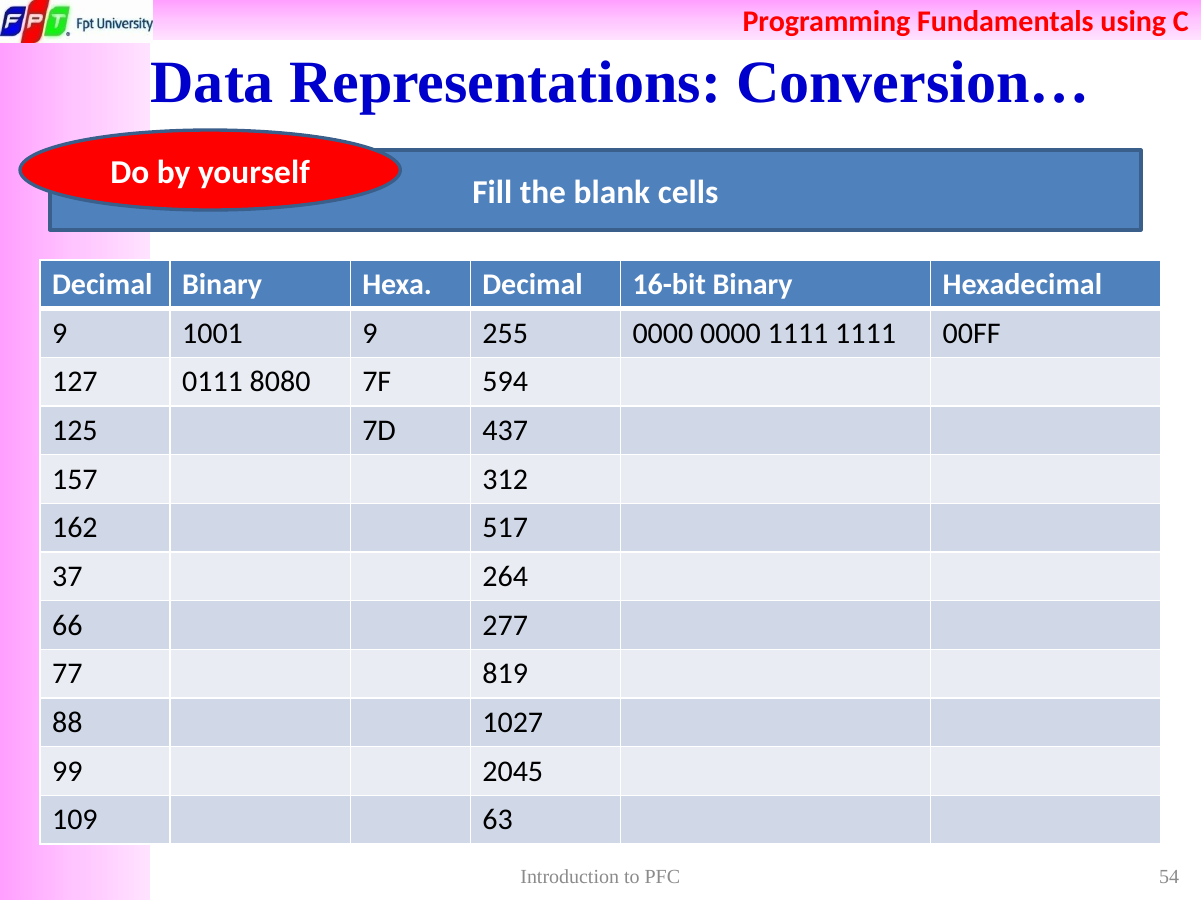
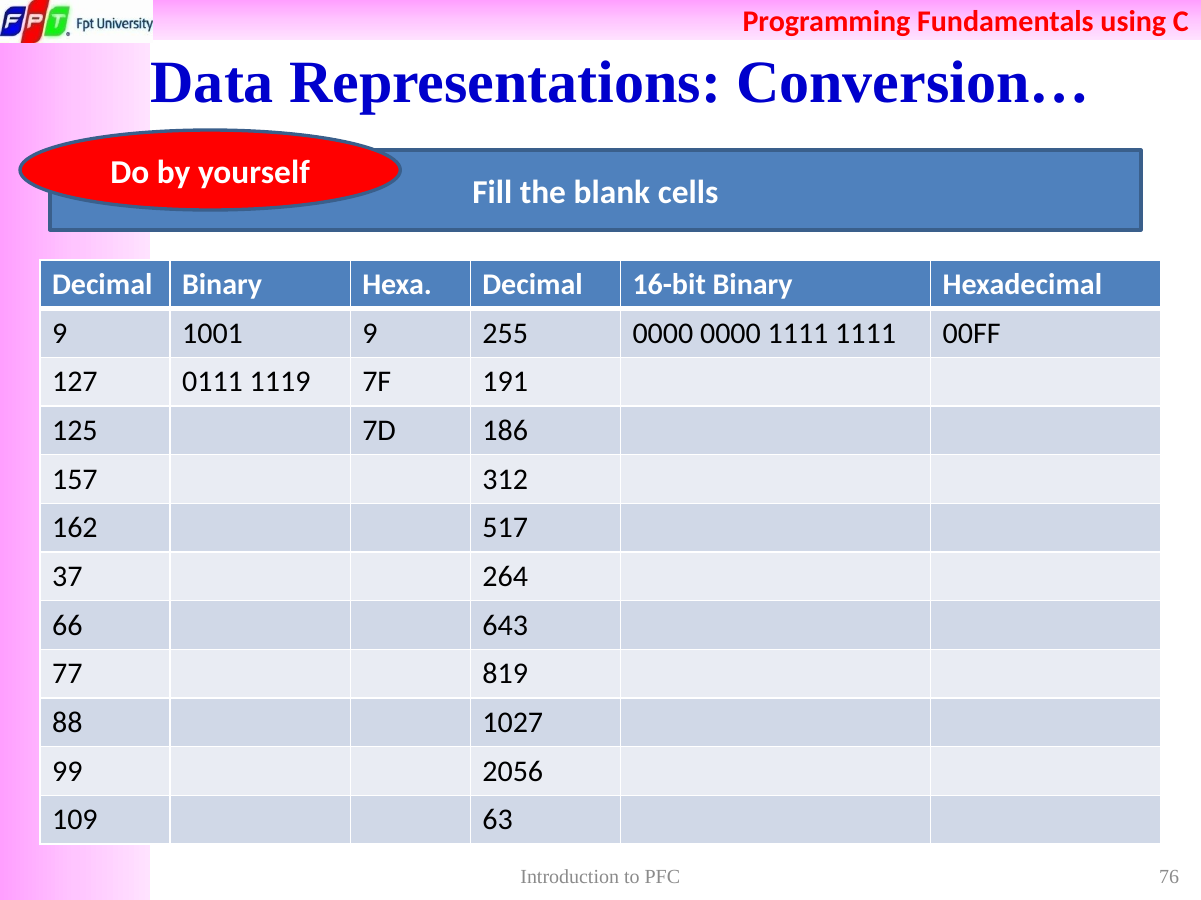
8080: 8080 -> 1119 (280, 382)
594: 594 -> 191 (505, 382)
437: 437 -> 186 (505, 431)
277: 277 -> 643 (505, 626)
2045: 2045 -> 2056 (513, 772)
54: 54 -> 76 (1169, 878)
